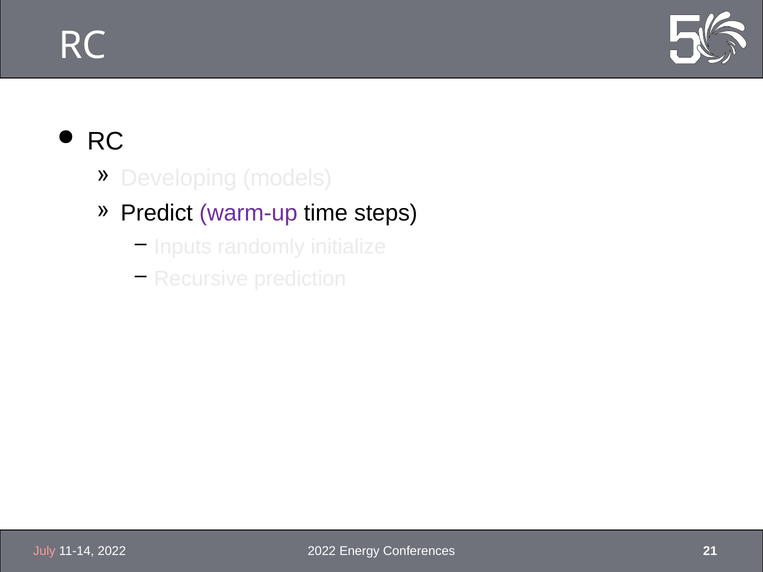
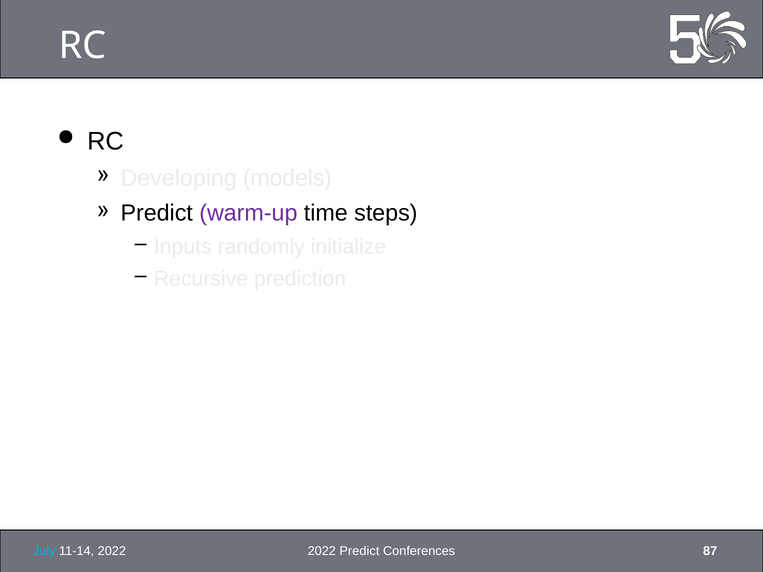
July colour: pink -> light blue (44, 552)
2022 Energy: Energy -> Predict (359, 552)
21: 21 -> 87 (710, 552)
